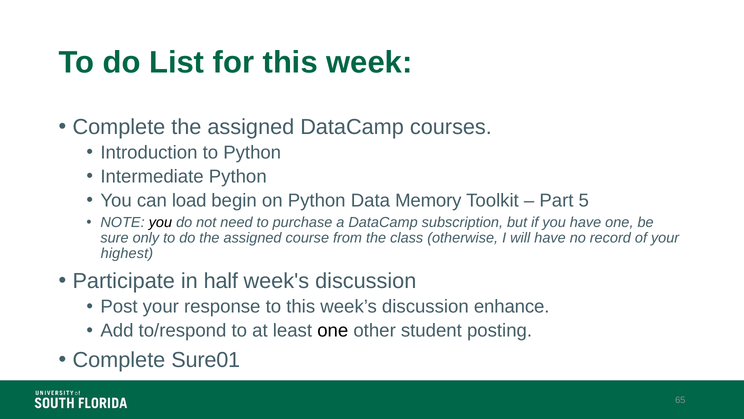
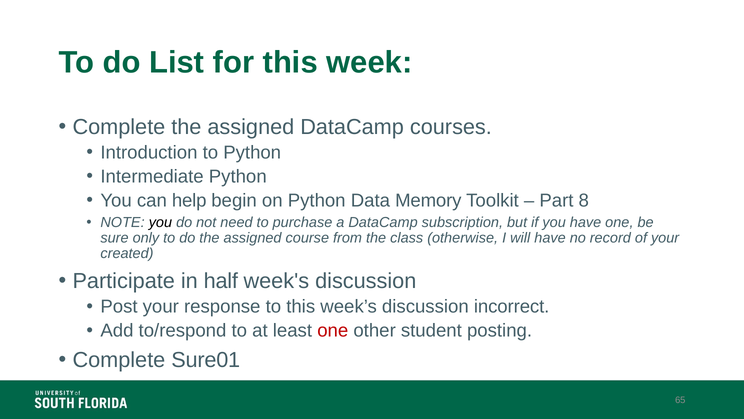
load: load -> help (189, 200)
5: 5 -> 8 (584, 200)
highest: highest -> created (127, 253)
enhance: enhance -> incorrect (512, 306)
one colour: black -> red (333, 330)
